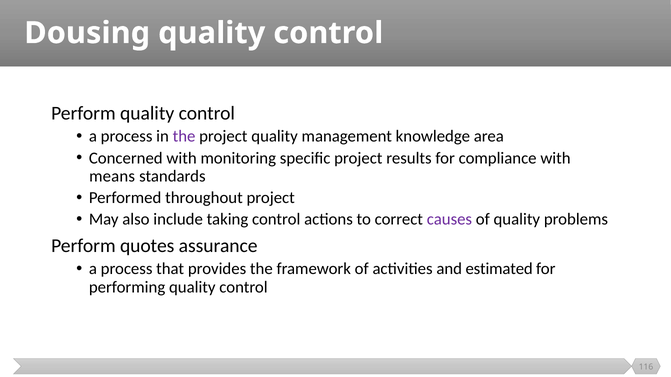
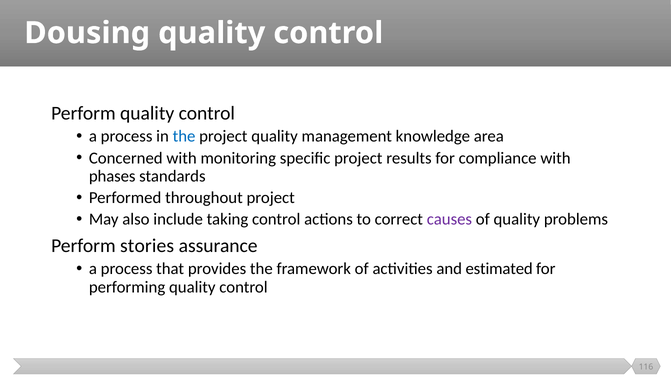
the colour: purple -> blue (184, 137)
means: means -> phases (112, 176)
quotes: quotes -> stories (147, 246)
